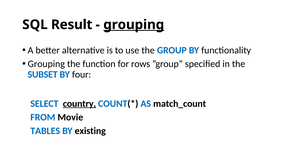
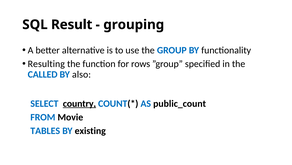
grouping underline: present -> none (134, 25)
Grouping: Grouping -> Resulting (46, 64)
SUBSET: SUBSET -> CALLED (43, 74)
four: four -> also (82, 74)
match_count: match_count -> public_count (180, 103)
